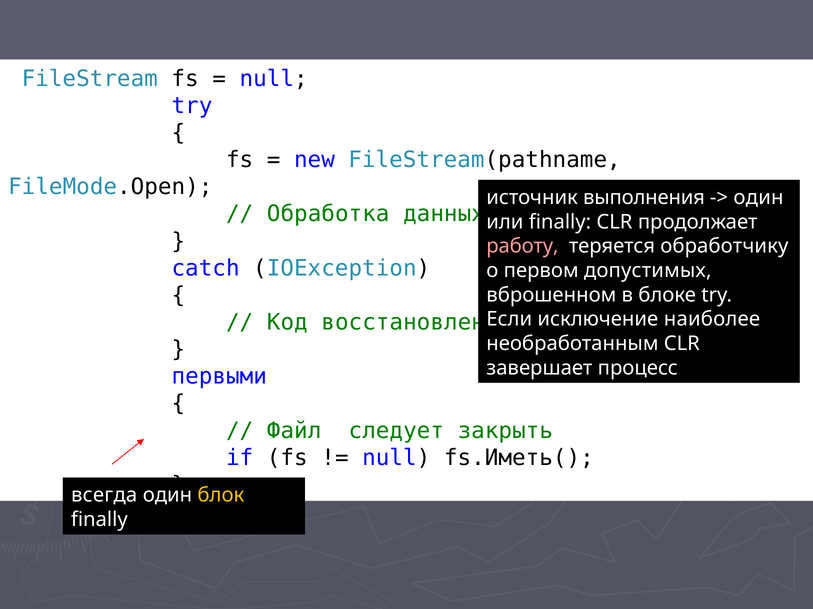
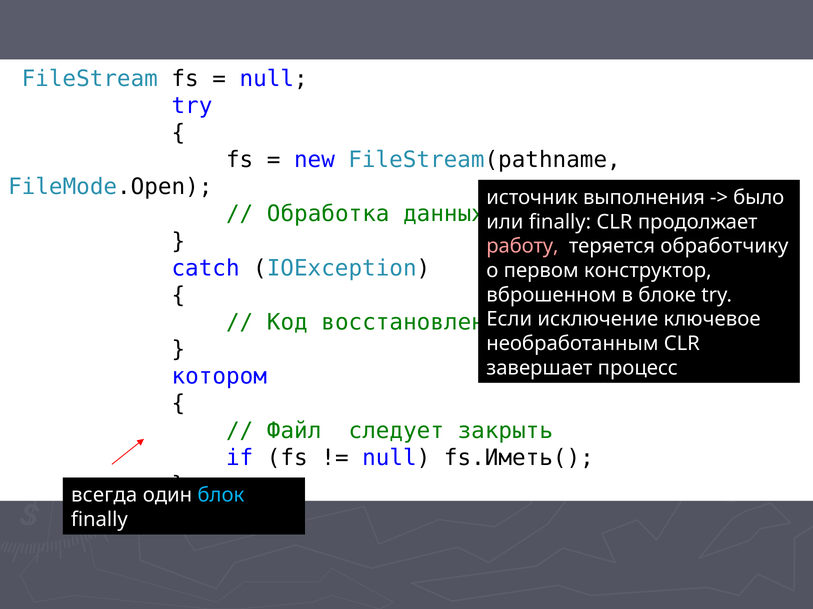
один: один -> было (759, 198)
допустимых: допустимых -> конструктор (648, 271)
наиболее: наиболее -> ключевое (712, 320)
первыми: первыми -> котором (219, 377)
блок colour: yellow -> light blue (221, 496)
